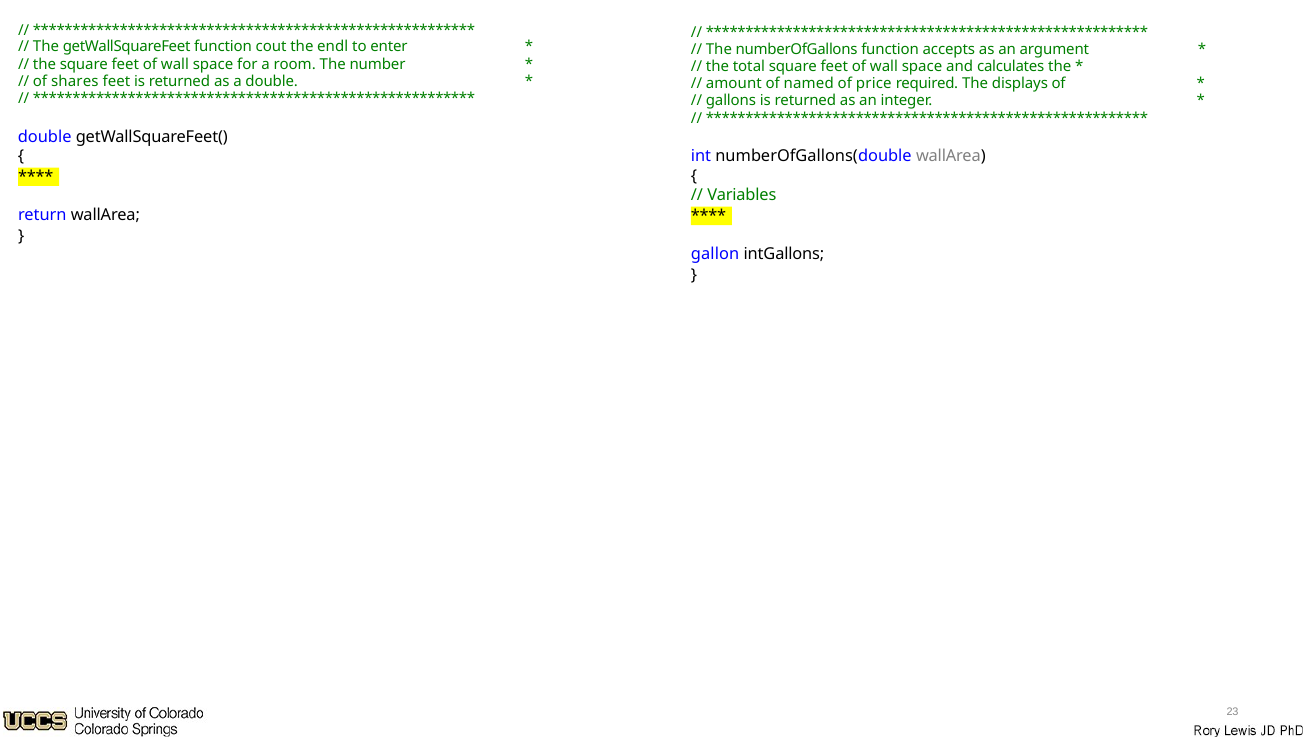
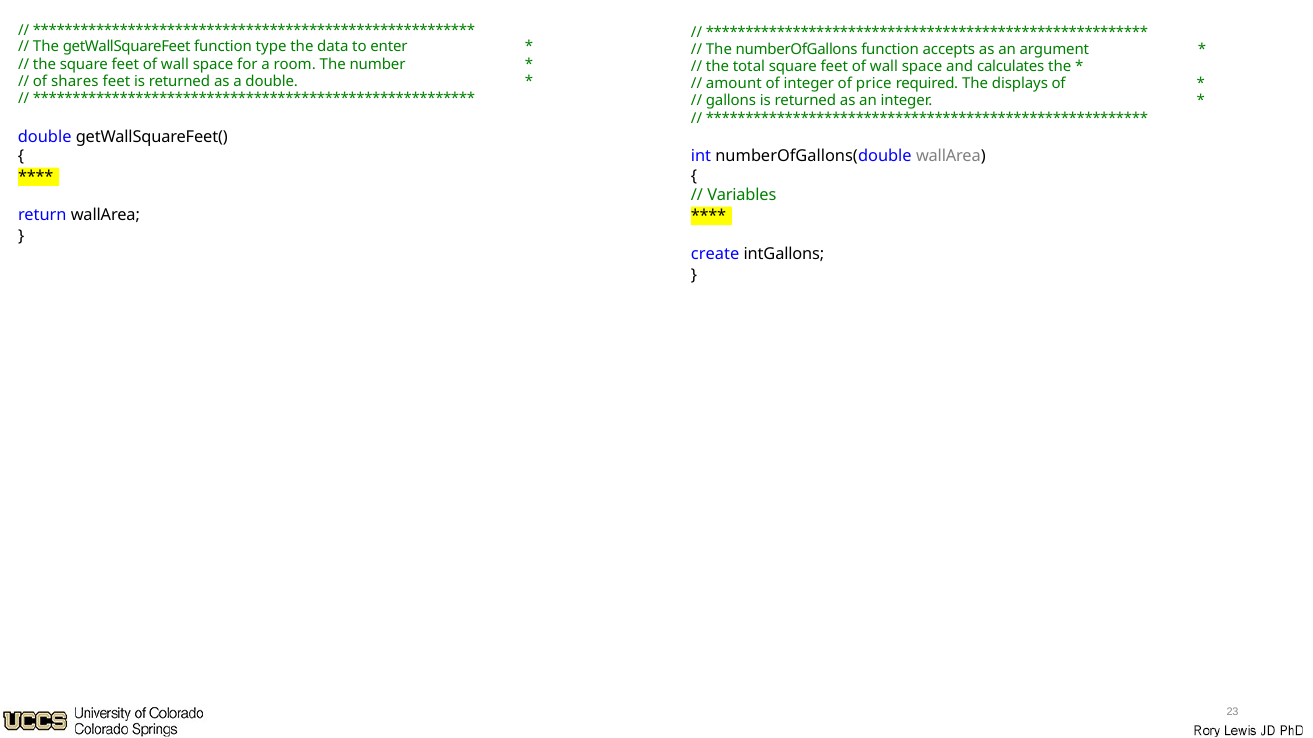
cout: cout -> type (271, 47)
endl: endl -> data (333, 47)
of named: named -> integer (809, 83)
gallon: gallon -> create (715, 254)
